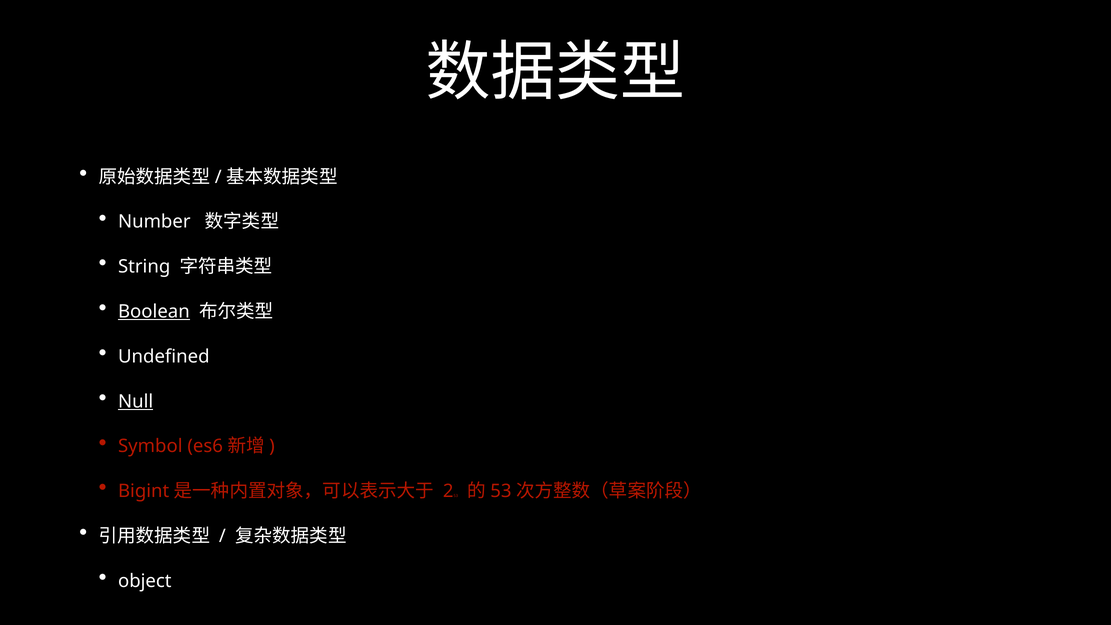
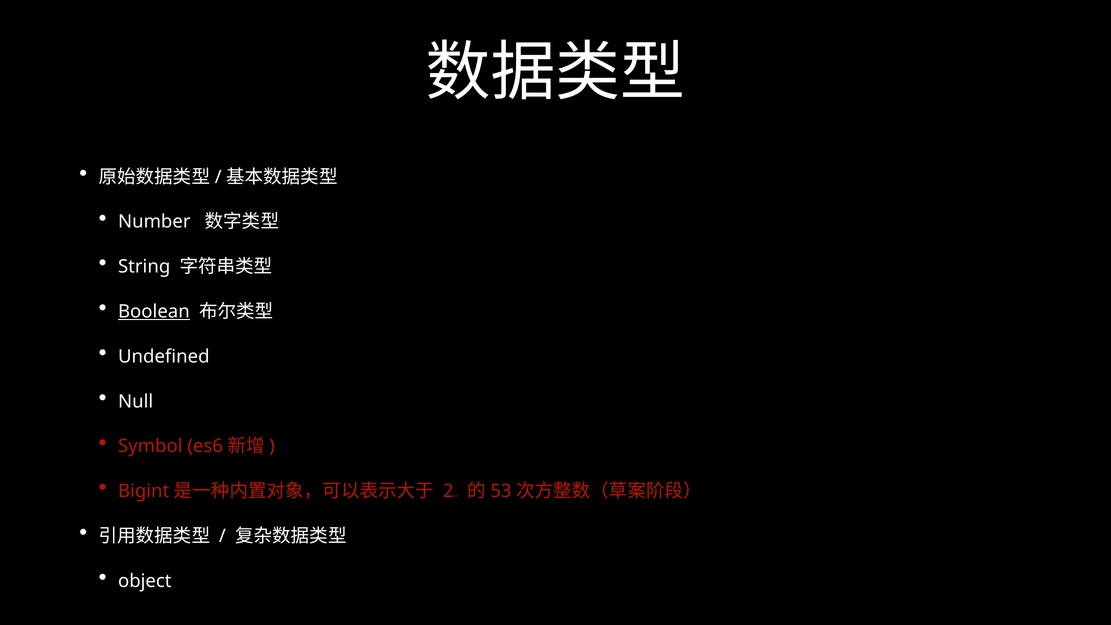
Null underline: present -> none (136, 401)
